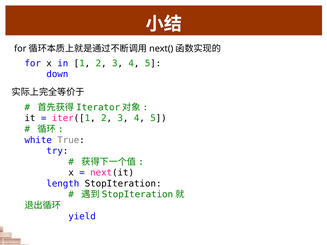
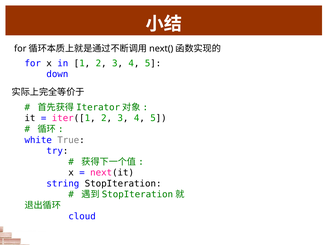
length: length -> string (63, 184)
yield: yield -> cloud (82, 217)
